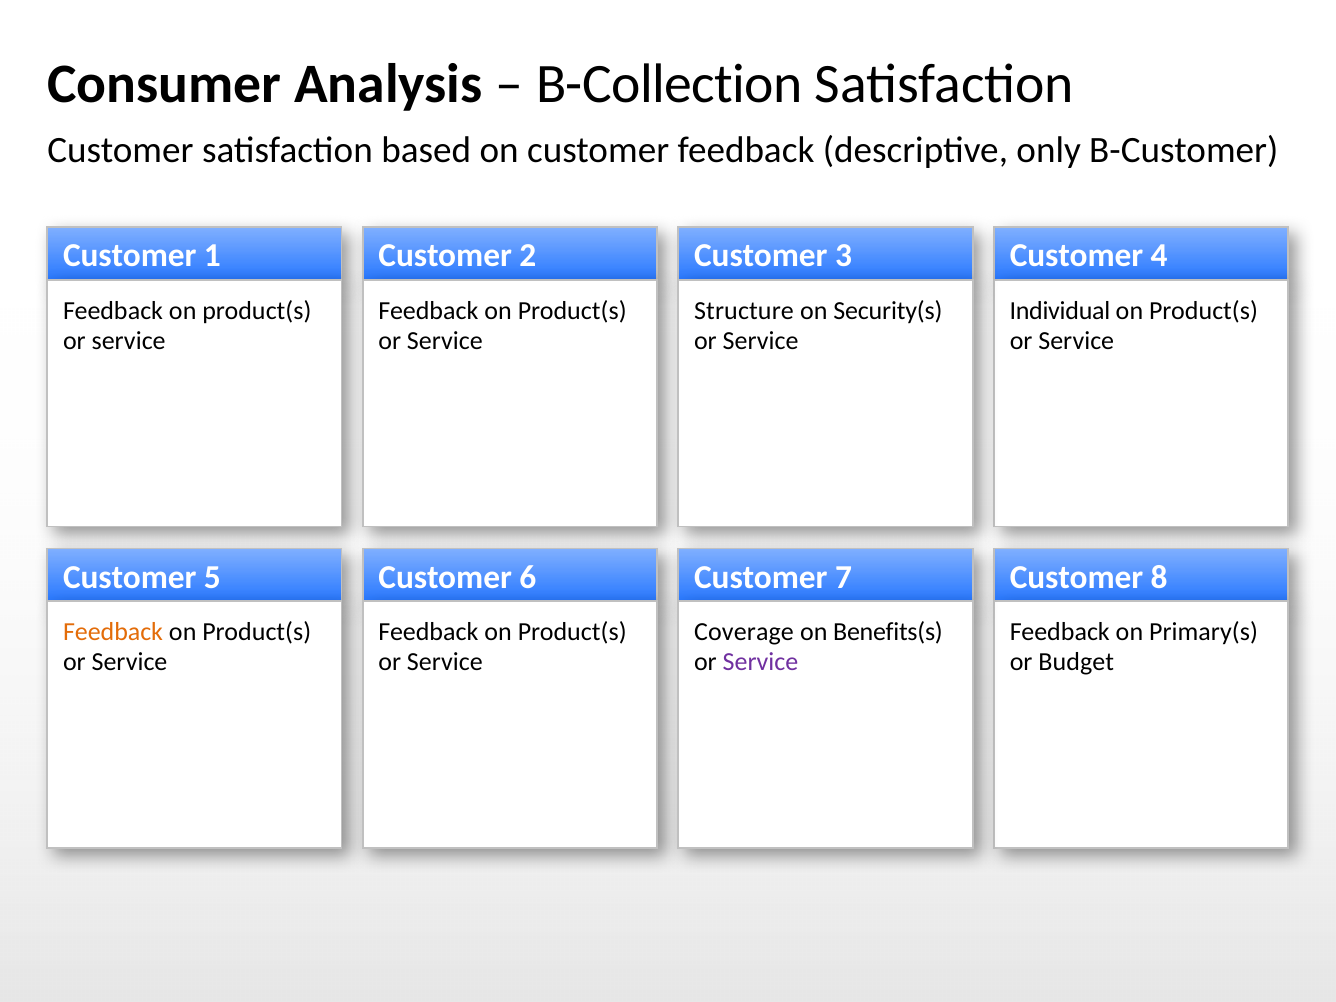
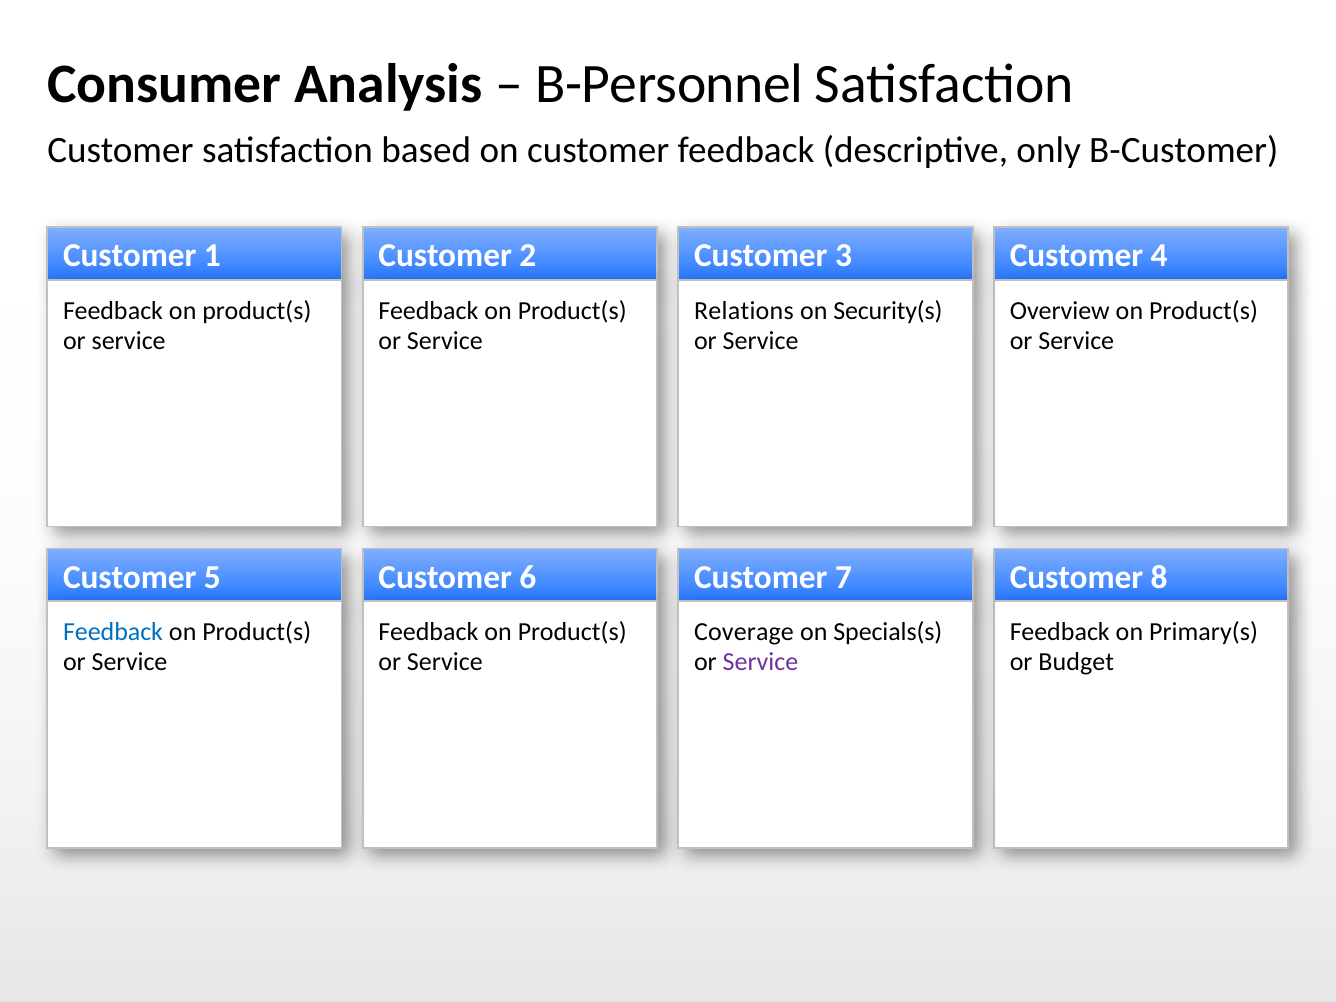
B-Collection: B-Collection -> B-Personnel (669, 84)
Structure: Structure -> Relations (744, 311)
Individual: Individual -> Overview (1060, 311)
Feedback colour: orange -> blue (113, 632)
Benefits(s: Benefits(s -> Specials(s (888, 632)
